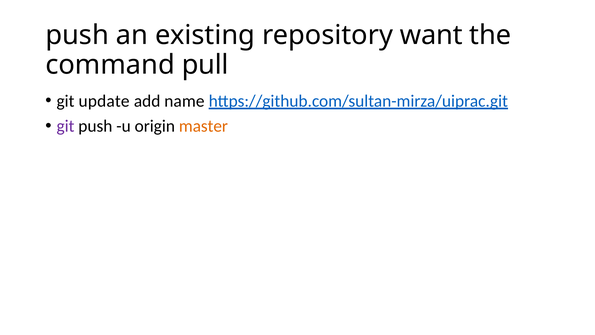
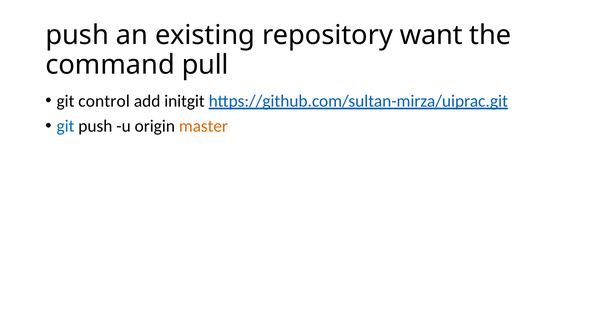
update: update -> control (104, 101)
name: name -> initgit (184, 101)
git colour: purple -> blue (65, 126)
